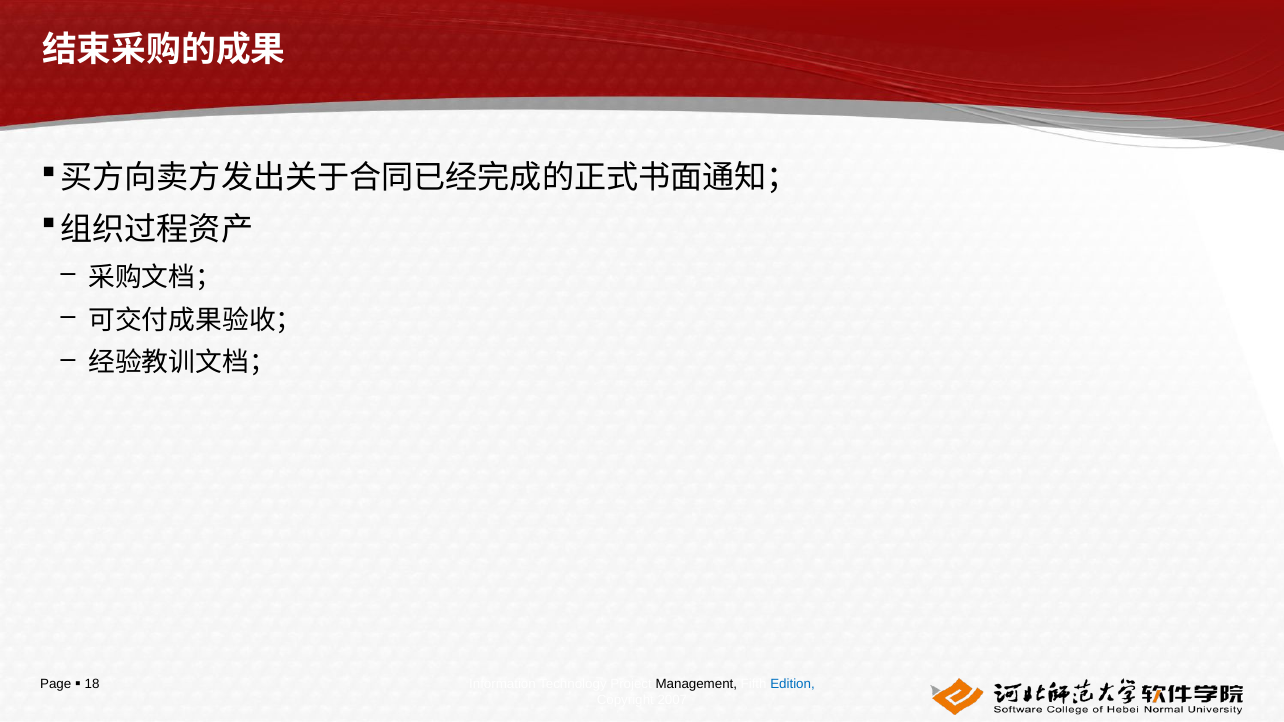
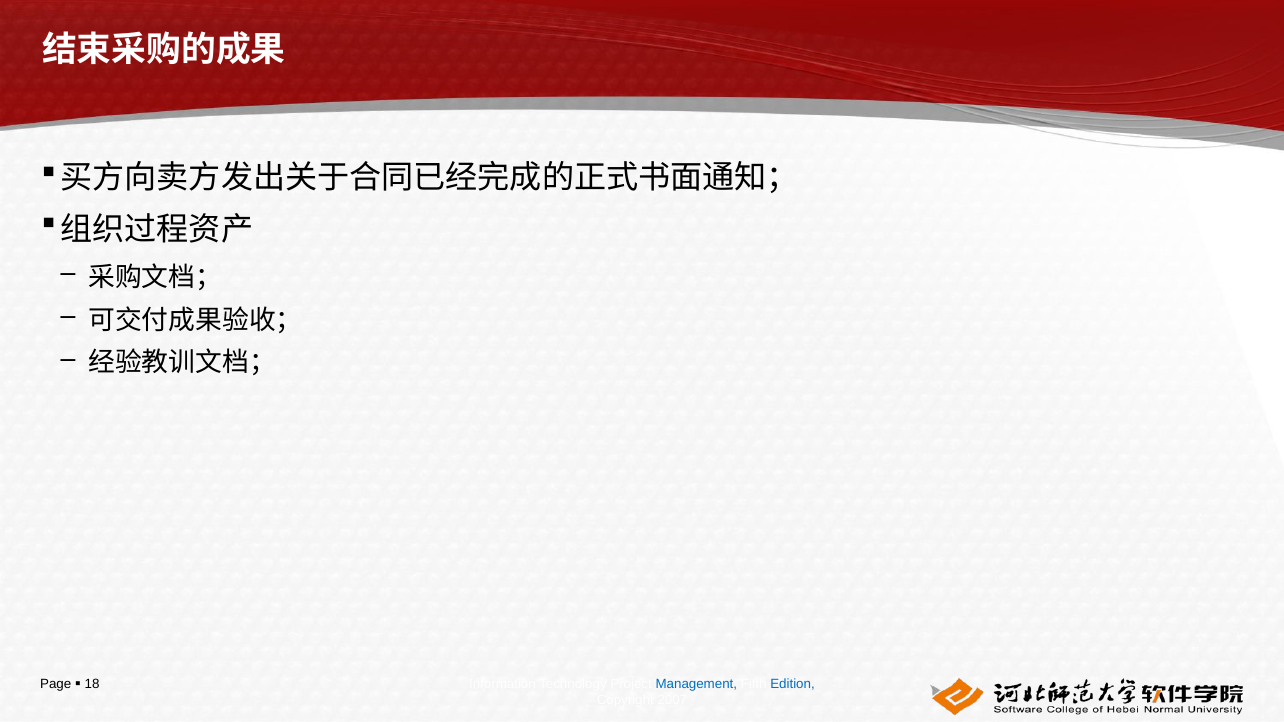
Management colour: black -> blue (696, 684)
